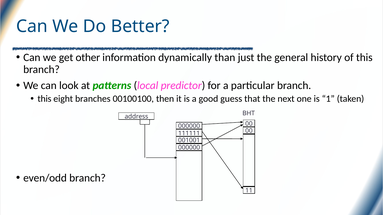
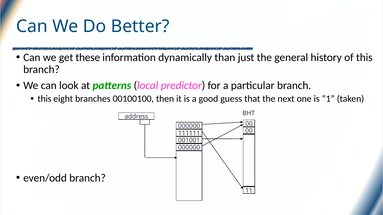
other: other -> these (88, 58)
